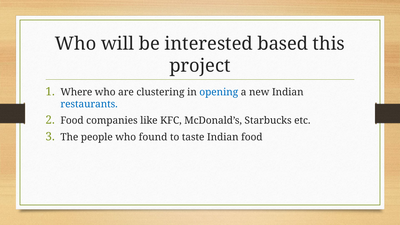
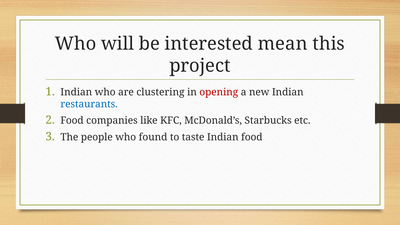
based: based -> mean (283, 44)
Where: Where -> Indian (76, 92)
opening colour: blue -> red (219, 92)
